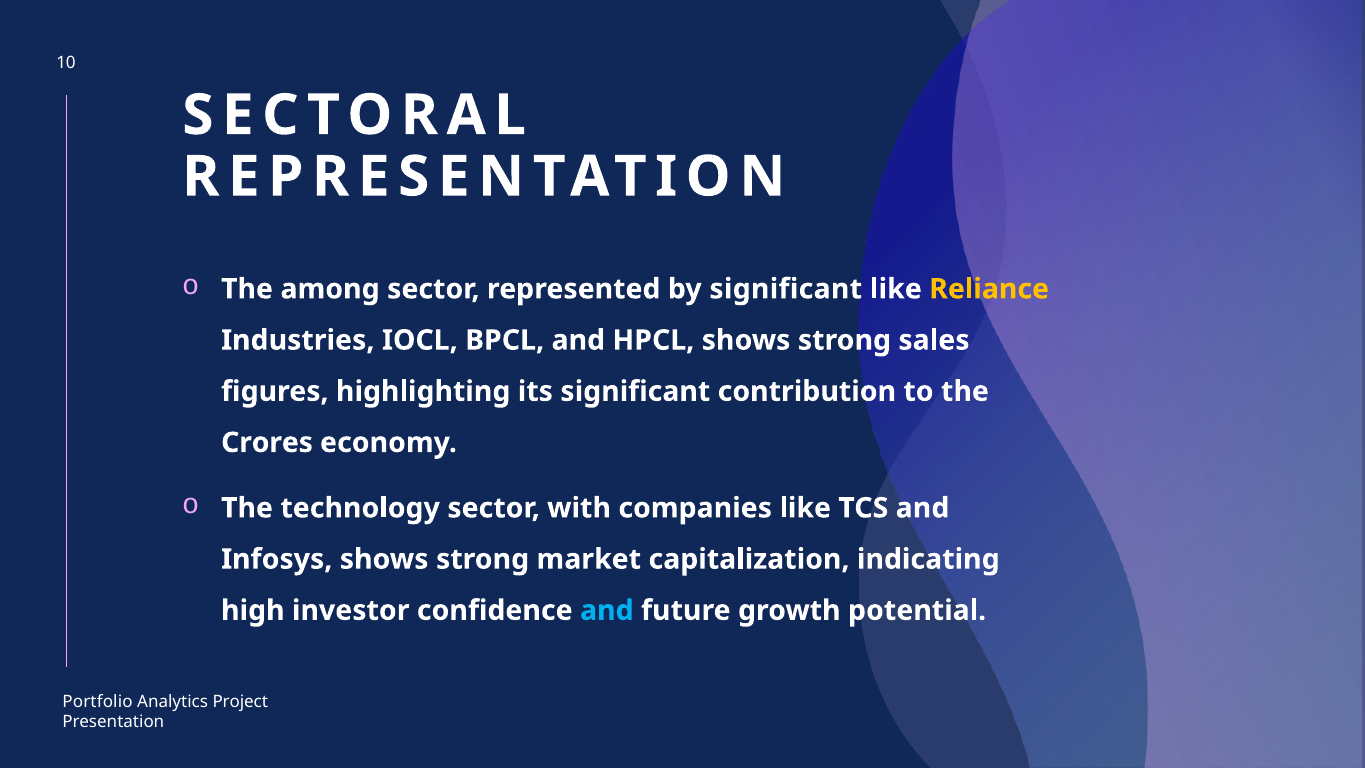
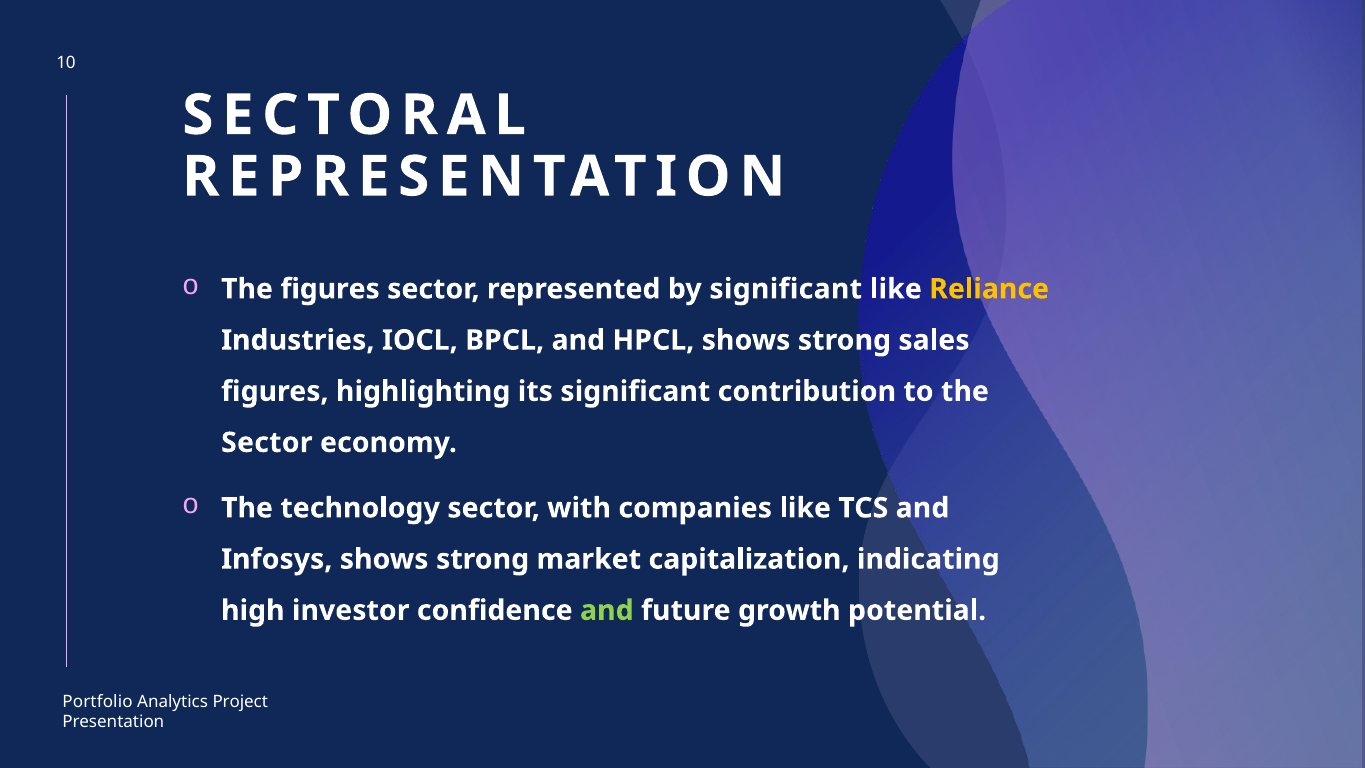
The among: among -> figures (330, 289)
Crores: Crores -> Sector (267, 443)
and colour: light blue -> light green (607, 610)
